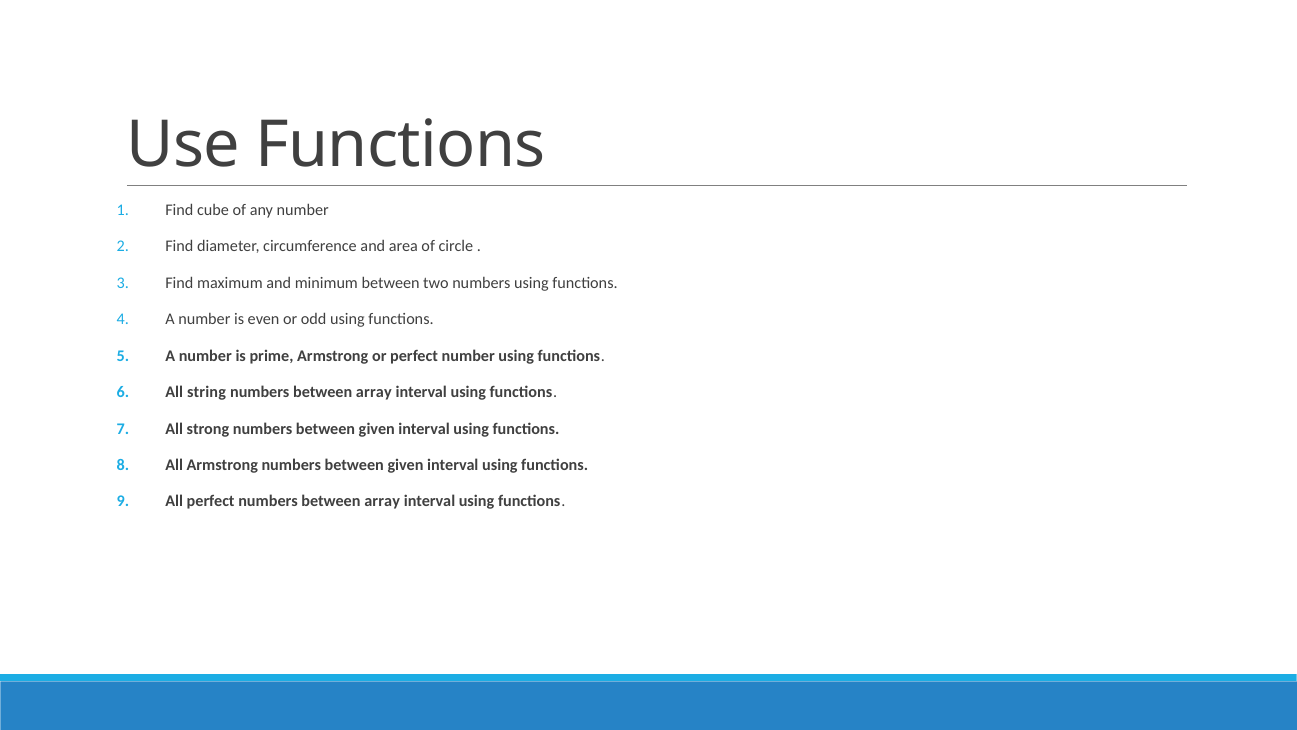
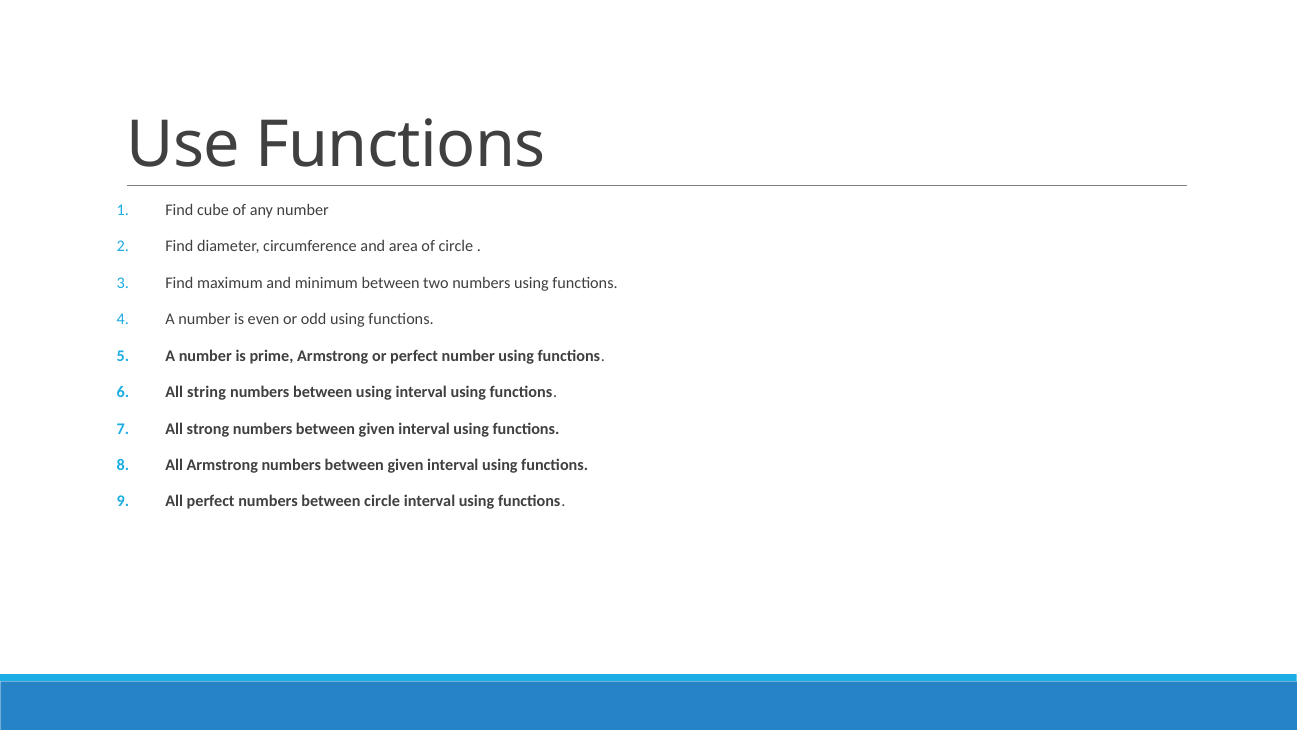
array: array -> using (374, 392)
perfect numbers between array: array -> circle (382, 501)
